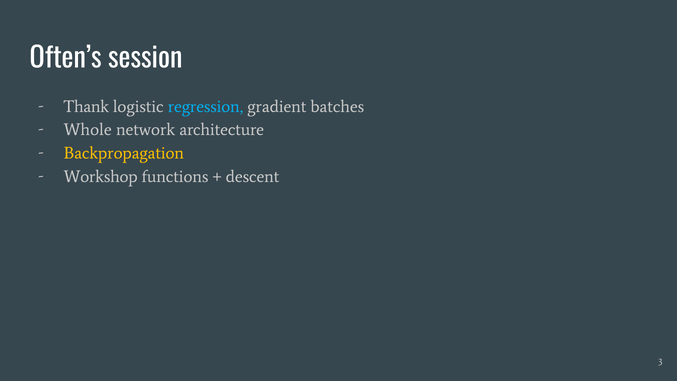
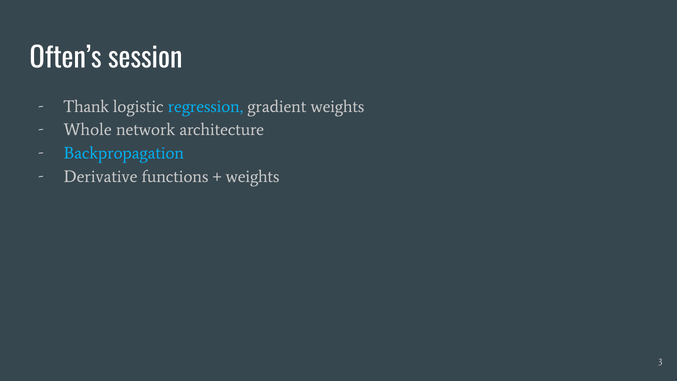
gradient batches: batches -> weights (337, 106)
Backpropagation colour: yellow -> light blue (124, 153)
Workshop: Workshop -> Derivative (101, 177)
descent: descent -> weights (253, 177)
